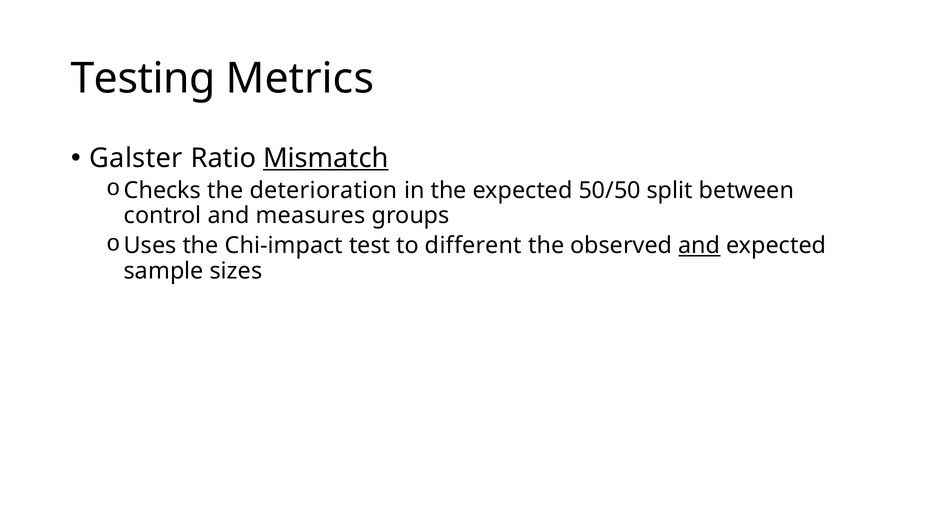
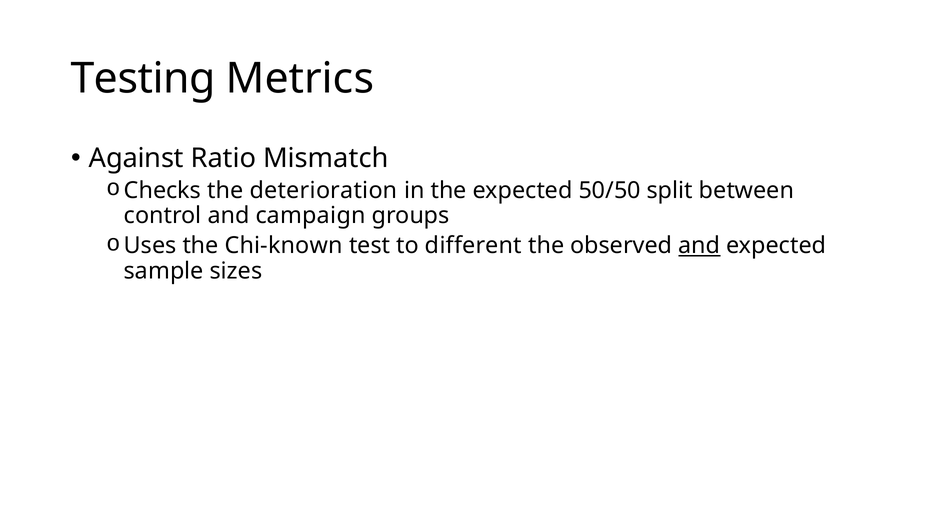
Galster: Galster -> Against (136, 158)
Mismatch underline: present -> none (326, 158)
measures: measures -> campaign (311, 215)
Chi-impact: Chi-impact -> Chi-known (284, 246)
